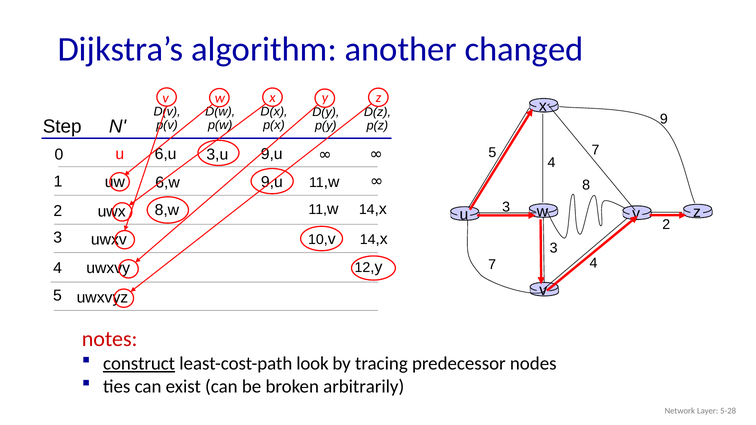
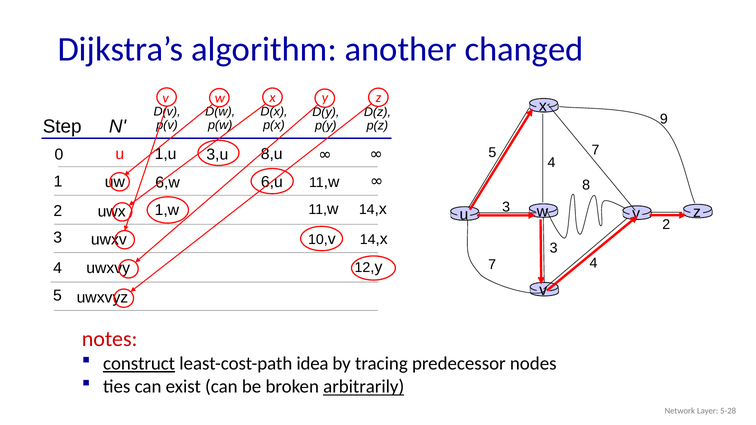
6,u: 6,u -> 1,u (166, 154)
3,u 9,u: 9,u -> 8,u (272, 154)
6,w 9,u: 9,u -> 6,u (272, 182)
8,w: 8,w -> 1,w (167, 210)
look: look -> idea (312, 364)
arbitrarily underline: none -> present (364, 387)
